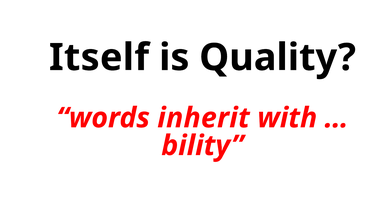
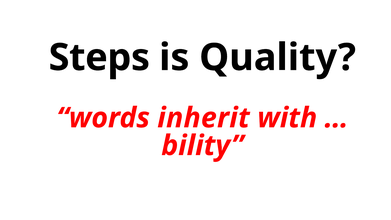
Itself: Itself -> Steps (99, 58)
